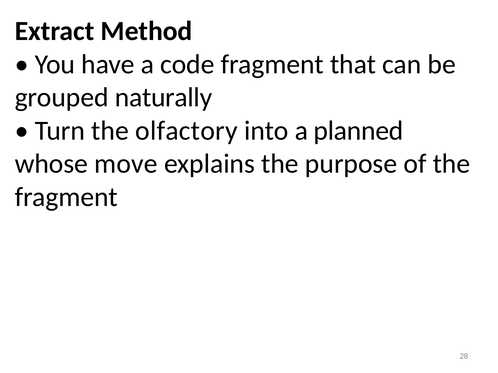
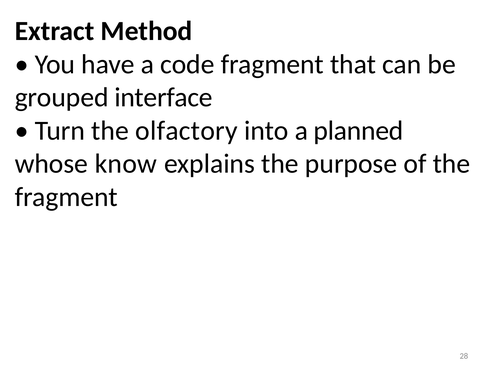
naturally: naturally -> interface (164, 98)
move: move -> know (126, 164)
